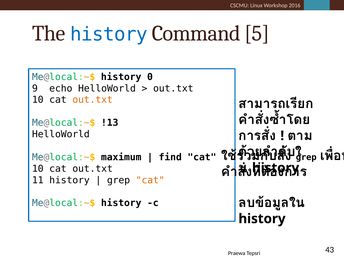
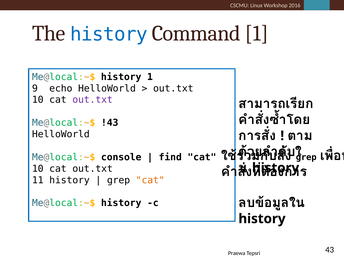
Command 5: 5 -> 1 (257, 33)
history 0: 0 -> 1 (150, 77)
out.txt colour: orange -> purple (93, 100)
!13: !13 -> !43 (110, 123)
maximum: maximum -> console (121, 157)
